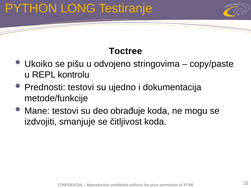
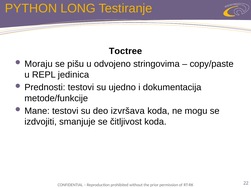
Ukoiko: Ukoiko -> Moraju (39, 64)
kontrolu: kontrolu -> jedinica (73, 75)
obrađuje: obrađuje -> izvršava (128, 111)
